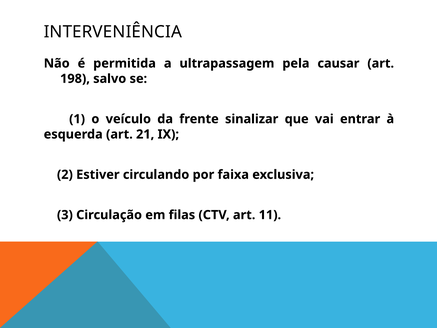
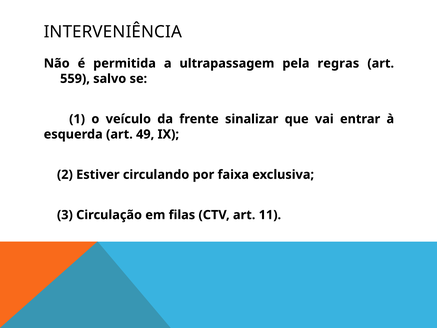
causar: causar -> regras (338, 63)
198: 198 -> 559 (75, 79)
21: 21 -> 49 (145, 134)
